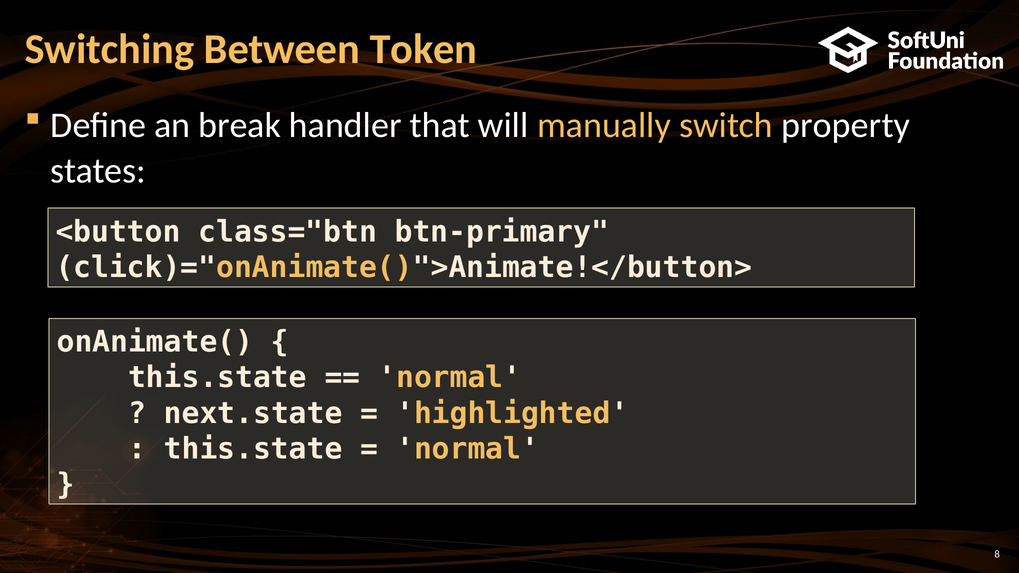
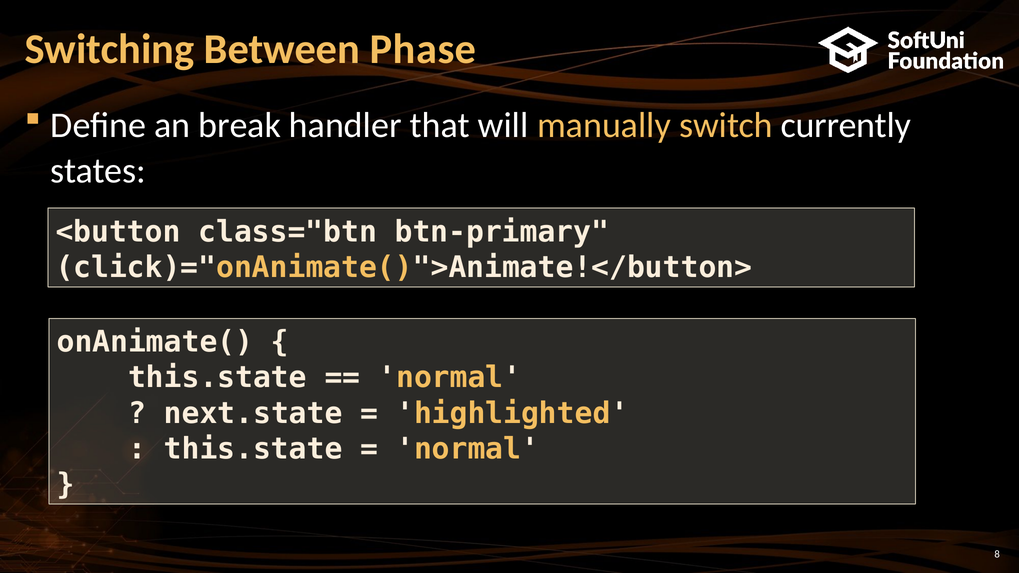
Token: Token -> Phase (423, 50)
property: property -> currently (846, 126)
